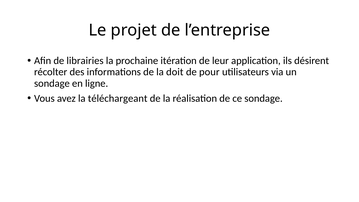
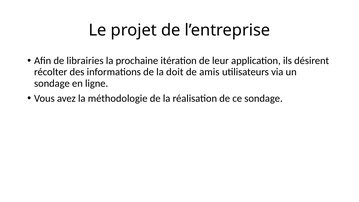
pour: pour -> amis (209, 72)
téléchargeant: téléchargeant -> méthodologie (118, 98)
